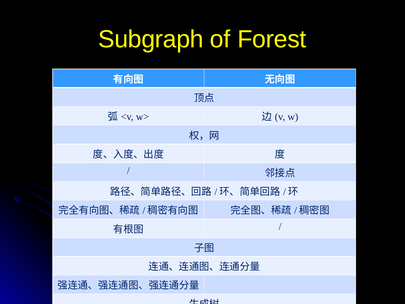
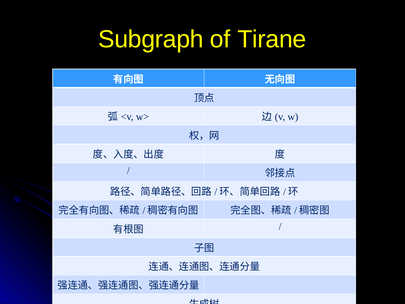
Forest: Forest -> Tirane (272, 39)
